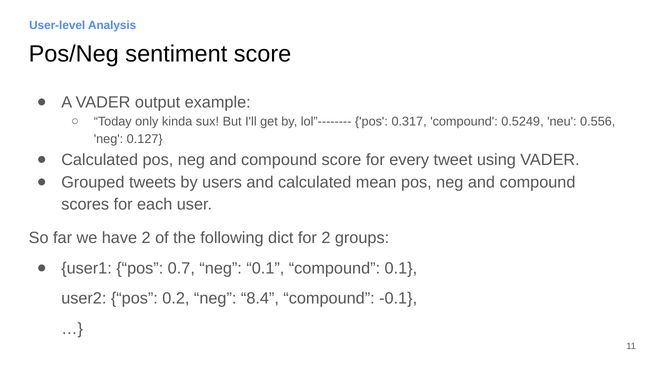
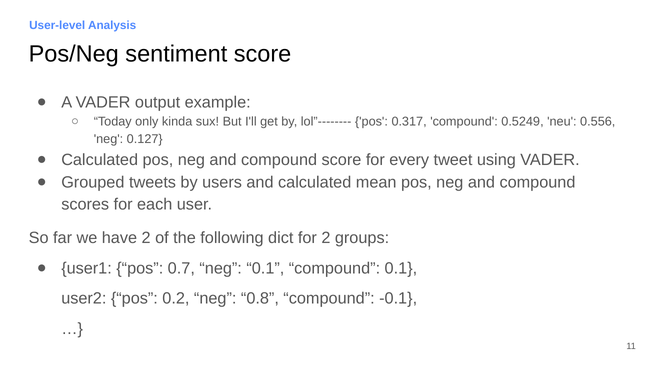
8.4: 8.4 -> 0.8 (260, 299)
